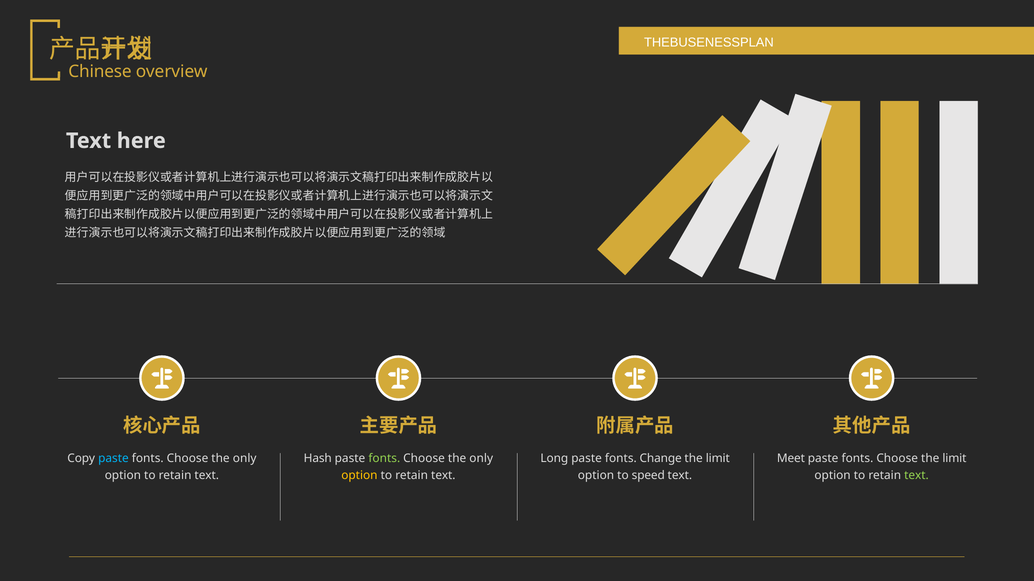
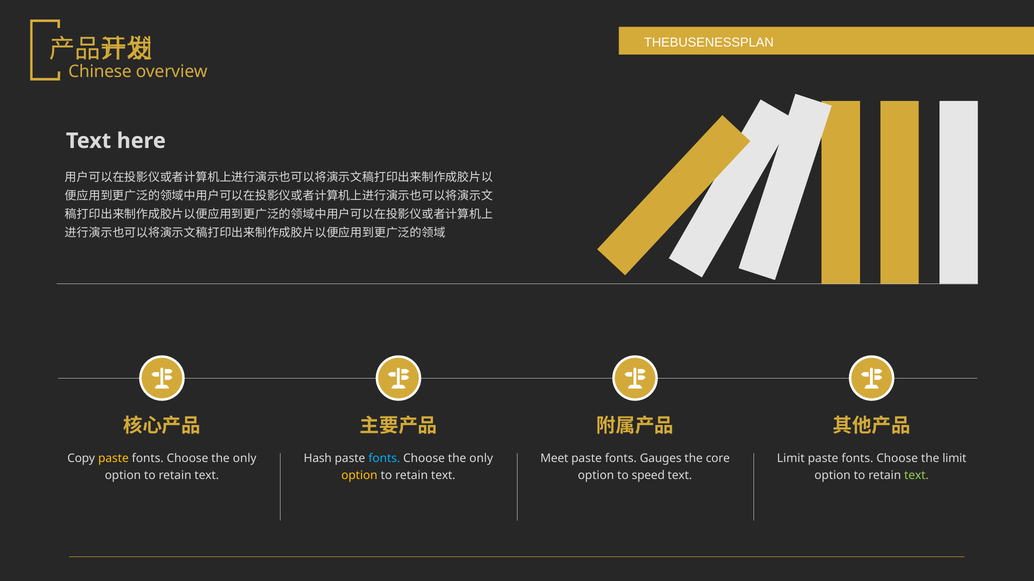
paste colour: light blue -> yellow (113, 459)
fonts colour: light green -> light blue (384, 459)
Long: Long -> Meet (554, 459)
Change: Change -> Gauges (661, 459)
limit: limit -> core (718, 459)
Meet: Meet -> Limit (791, 459)
